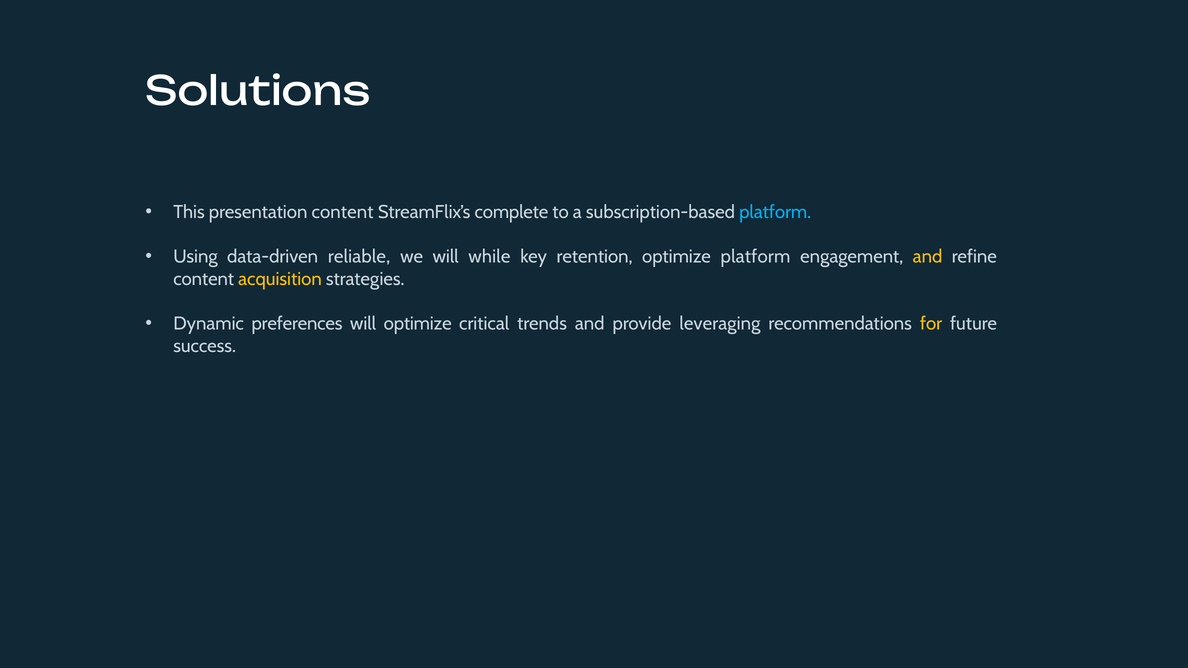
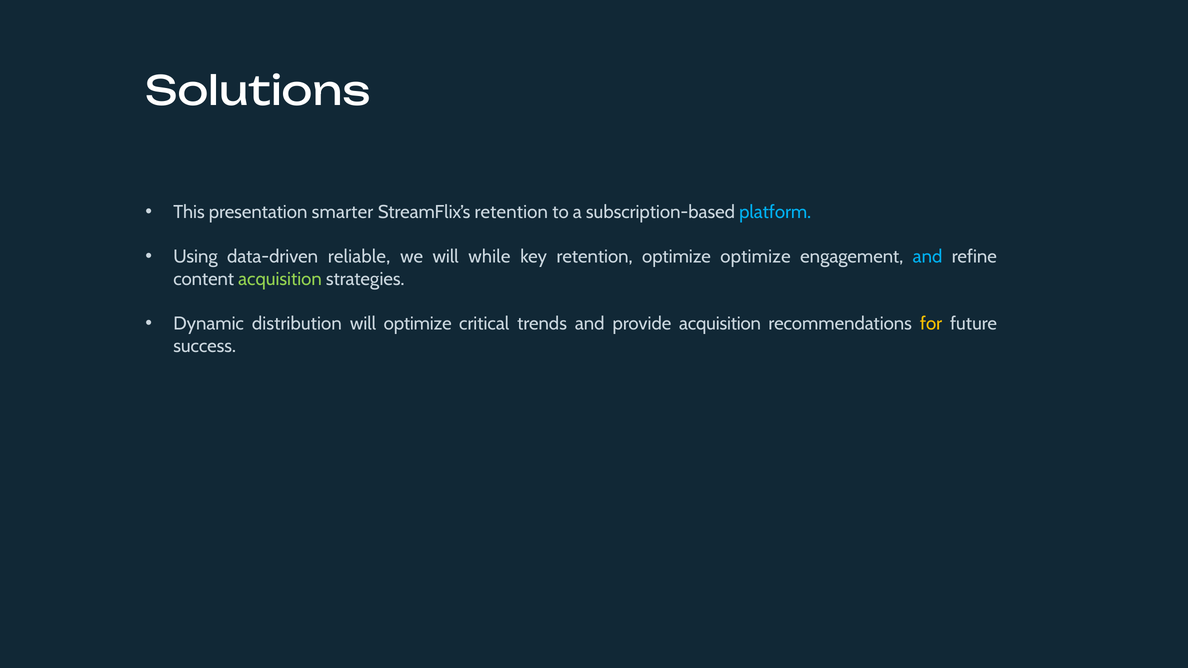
presentation content: content -> smarter (342, 212)
StreamFlix’s complete: complete -> retention (511, 212)
optimize platform: platform -> optimize (755, 257)
and colour: yellow -> light blue (928, 257)
acquisition colour: yellow -> light green (280, 279)
preferences: preferences -> distribution (297, 324)
provide leveraging: leveraging -> acquisition (720, 324)
